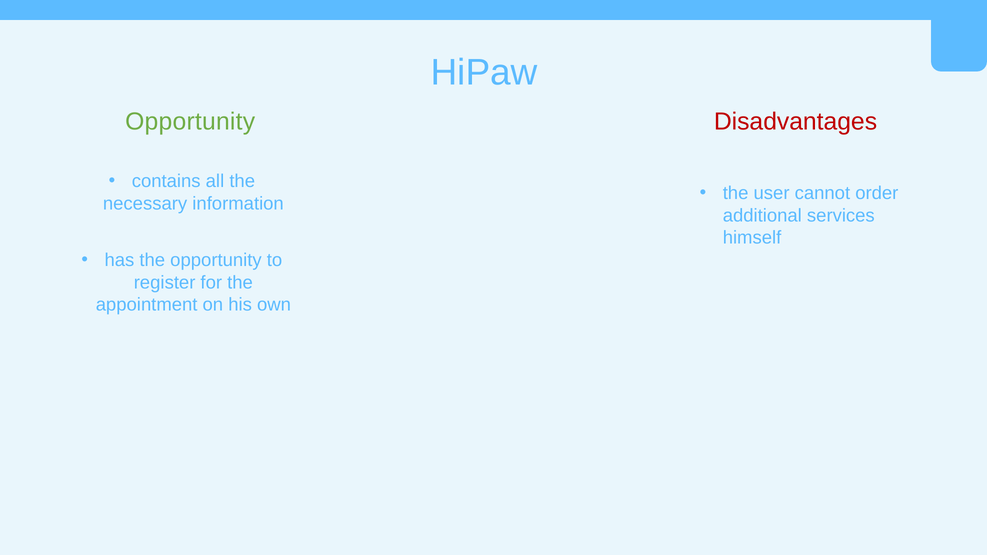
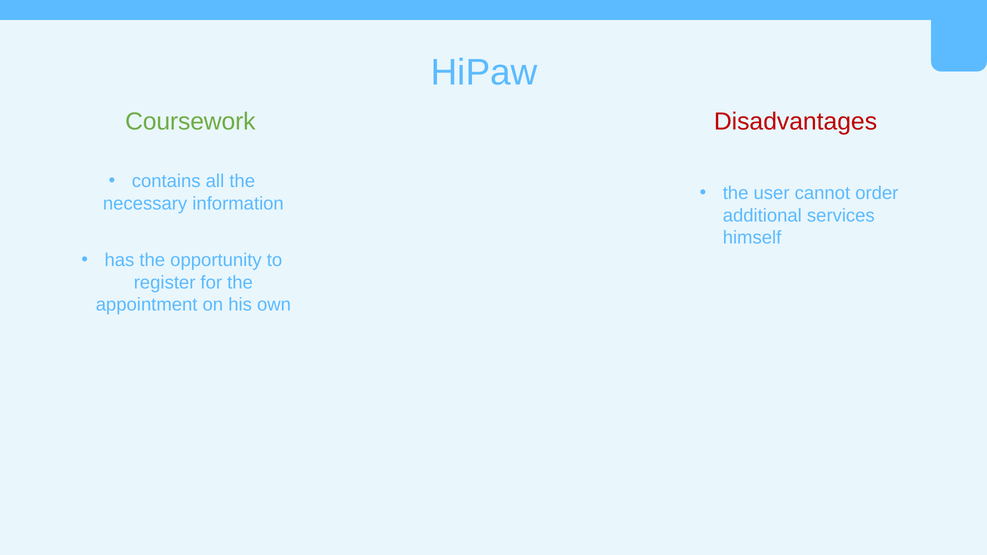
Opportunity: Opportunity -> Coursework (190, 121)
